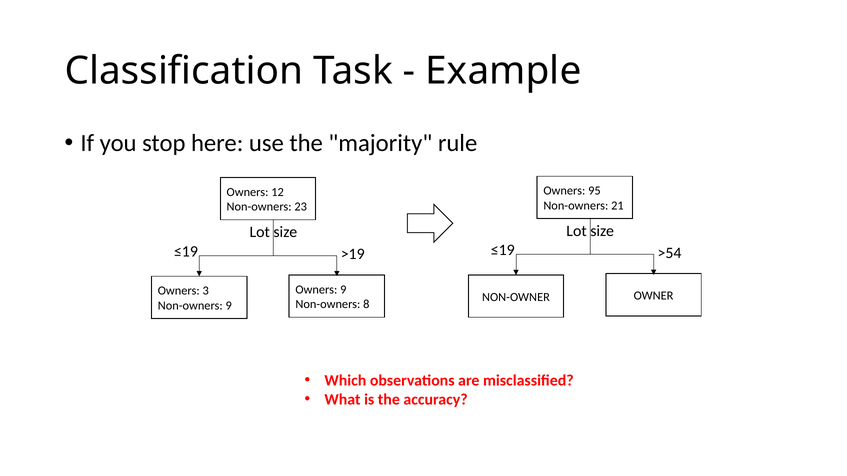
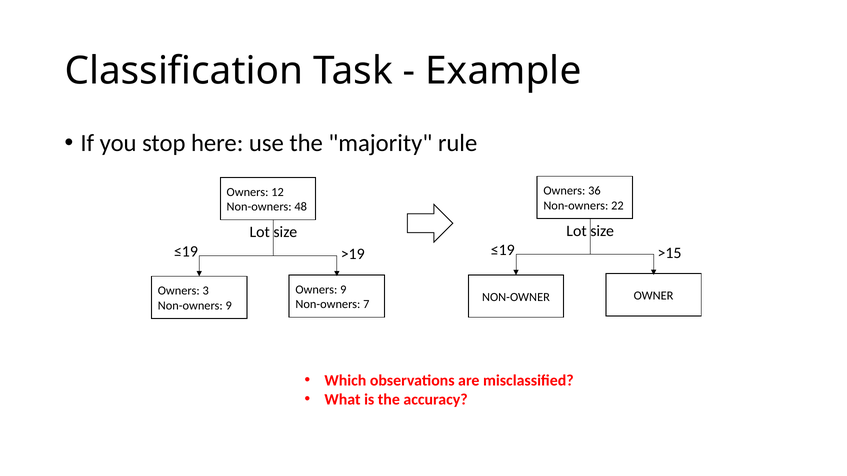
95: 95 -> 36 (594, 191)
21: 21 -> 22 (617, 206)
23: 23 -> 48 (301, 207)
>54: >54 -> >15 (670, 253)
8: 8 -> 7 (366, 305)
